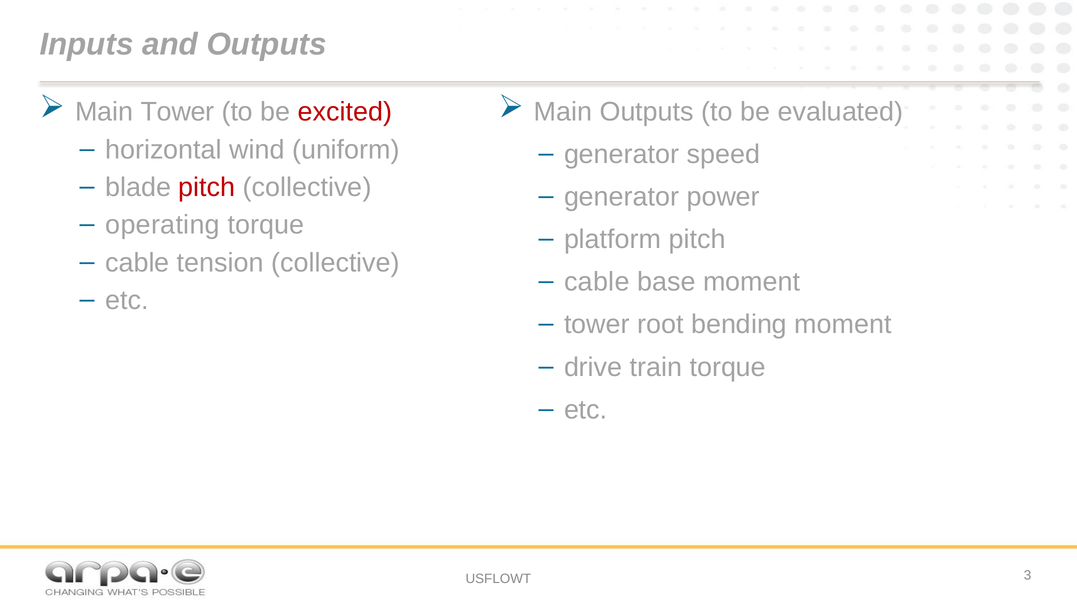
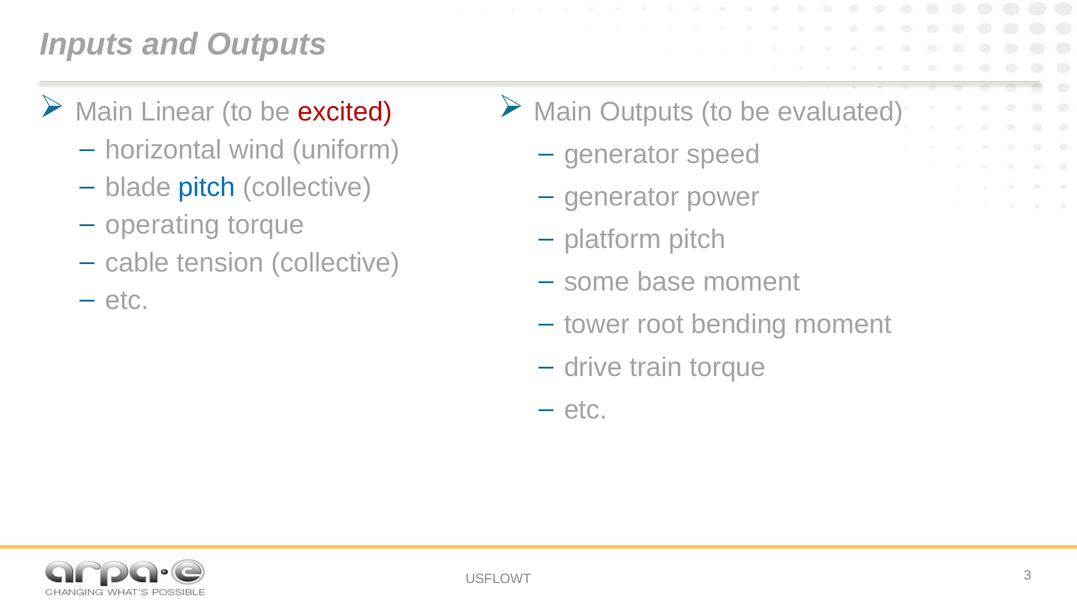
Main Tower: Tower -> Linear (178, 112)
pitch colour: red -> blue (207, 187)
cable: cable -> some (597, 282)
